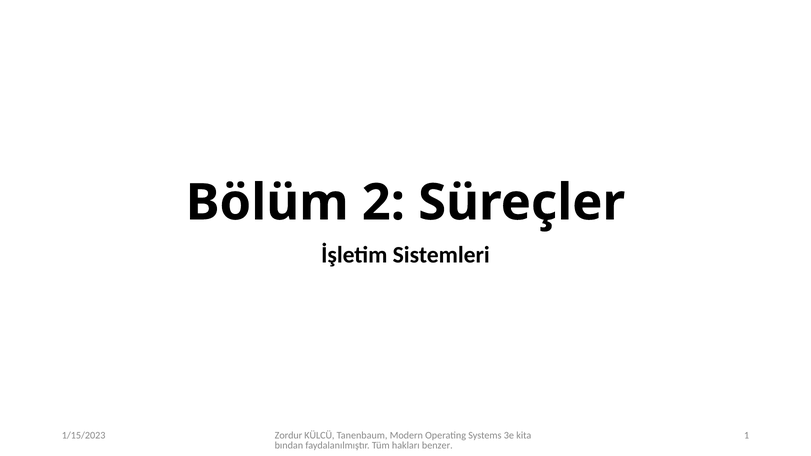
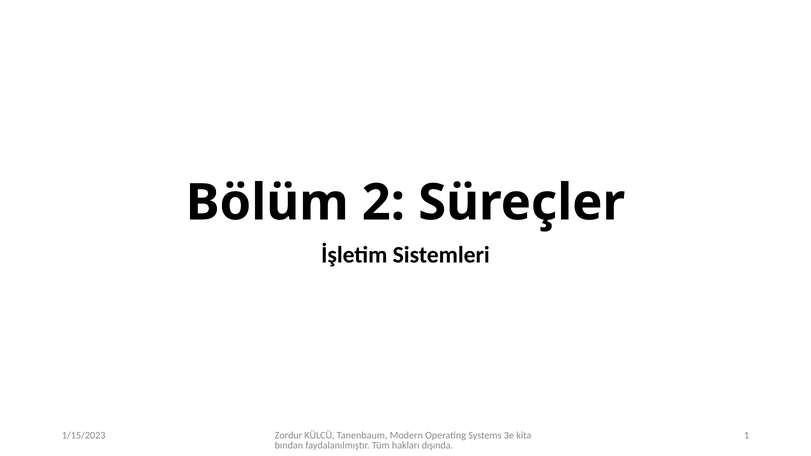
benzer: benzer -> dışında (437, 446)
